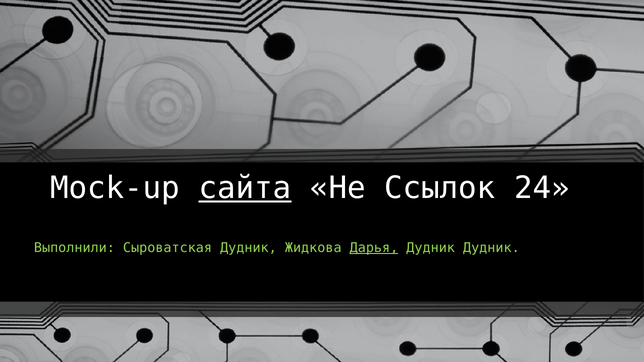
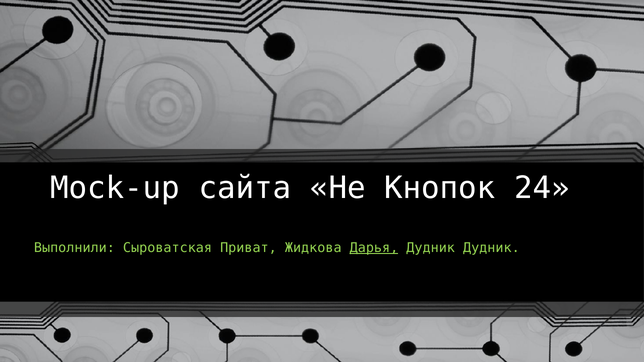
сайта underline: present -> none (245, 188)
Ссылок: Ссылок -> Кнопок (440, 188)
Сыроватская Дудник: Дудник -> Приват (248, 248)
